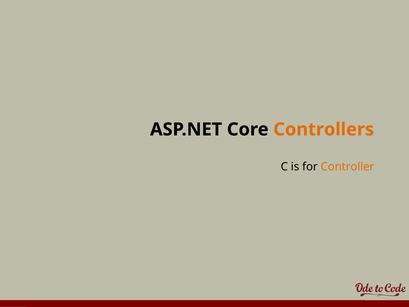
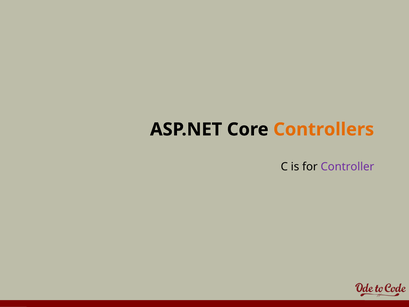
Controller colour: orange -> purple (347, 166)
